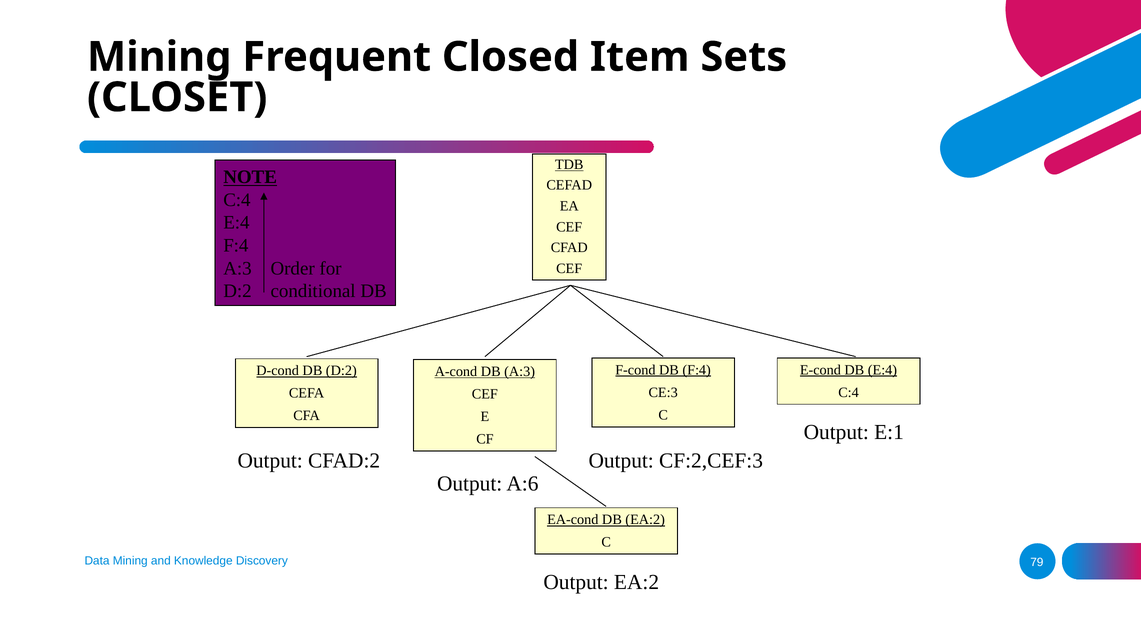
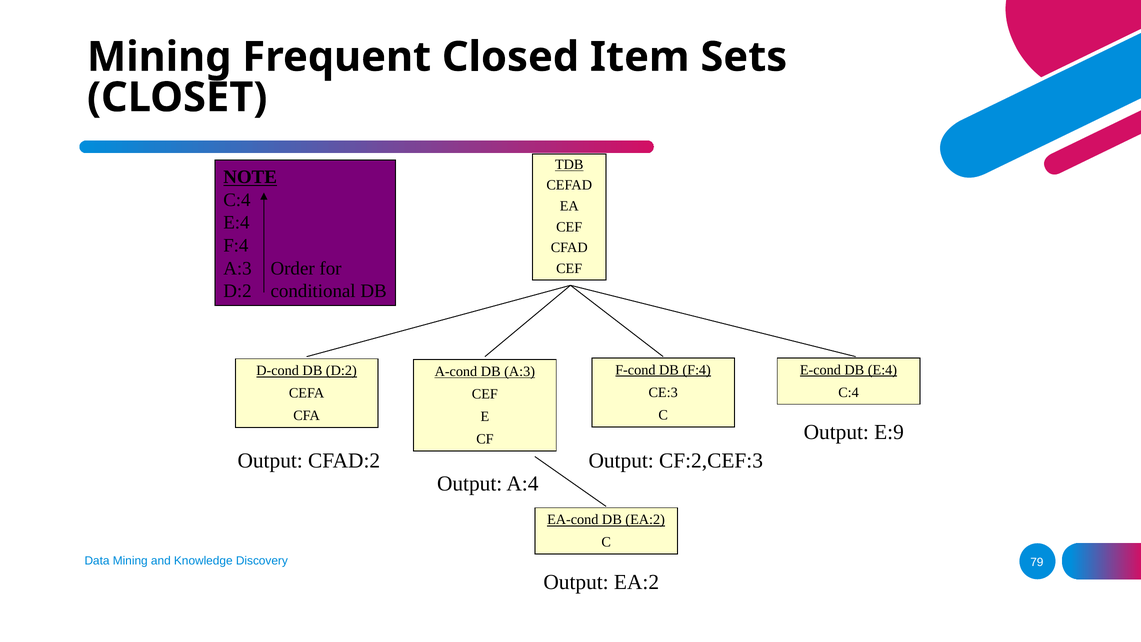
E:1: E:1 -> E:9 (889, 432)
A:6: A:6 -> A:4 (522, 484)
